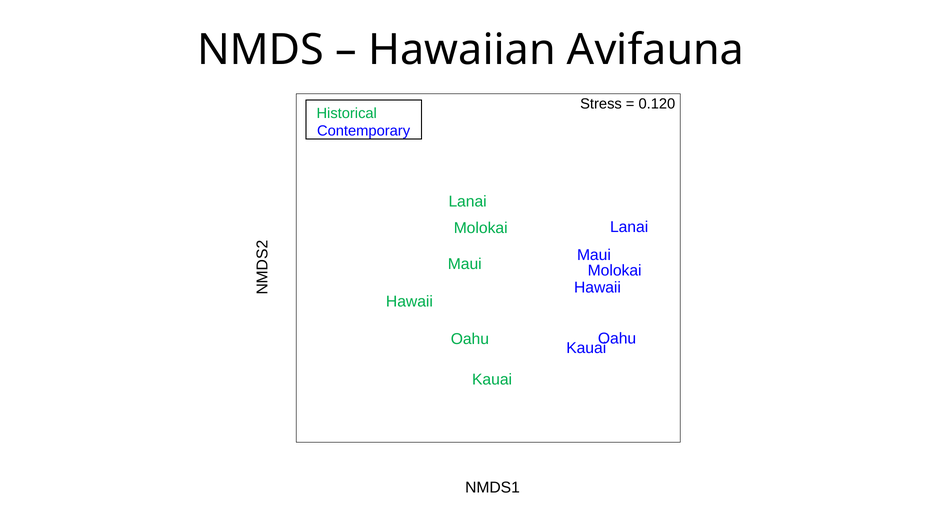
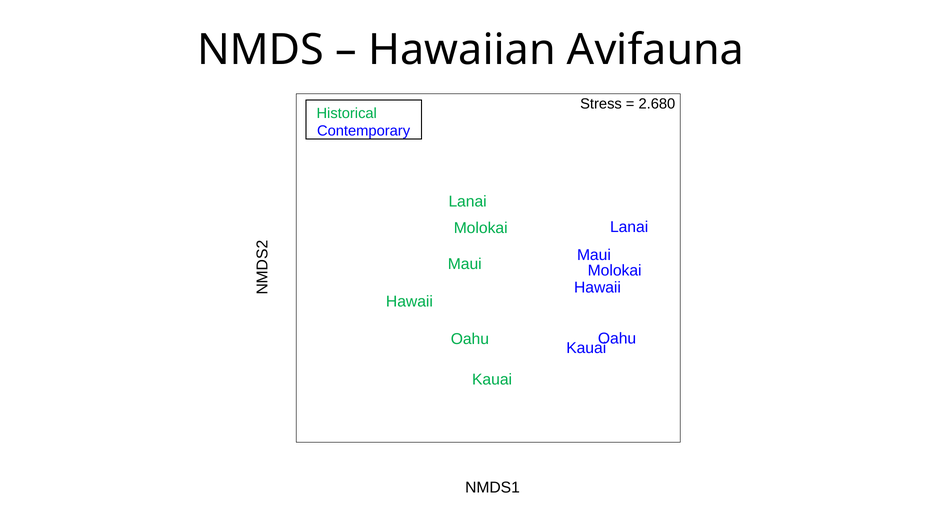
0.120: 0.120 -> 2.680 (657, 104)
